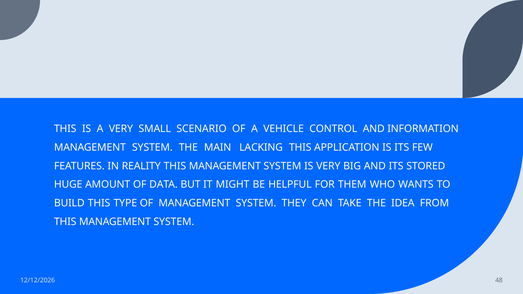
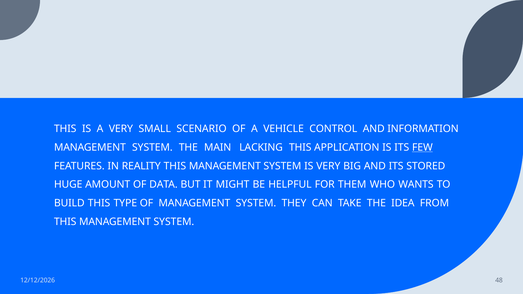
FEW underline: none -> present (422, 147)
